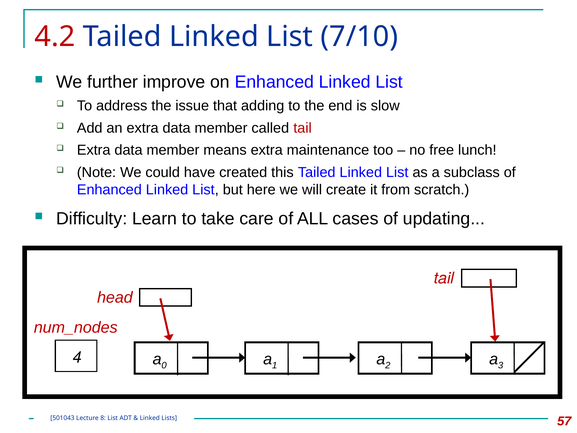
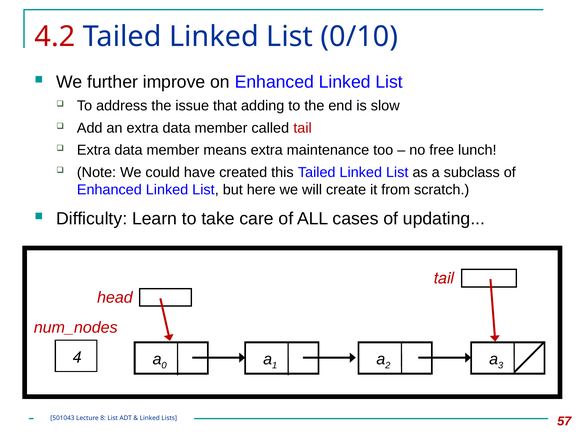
7/10: 7/10 -> 0/10 (359, 37)
